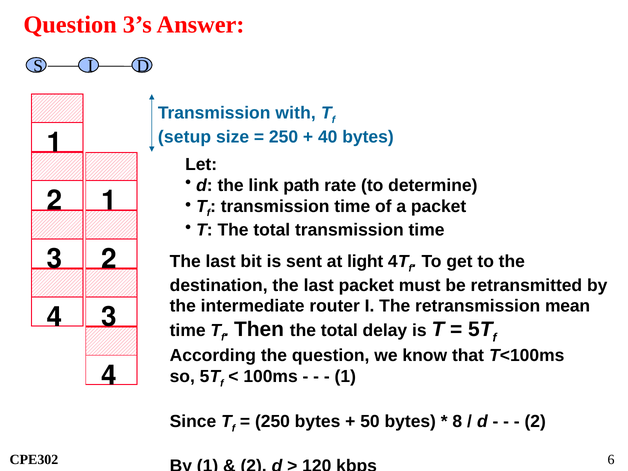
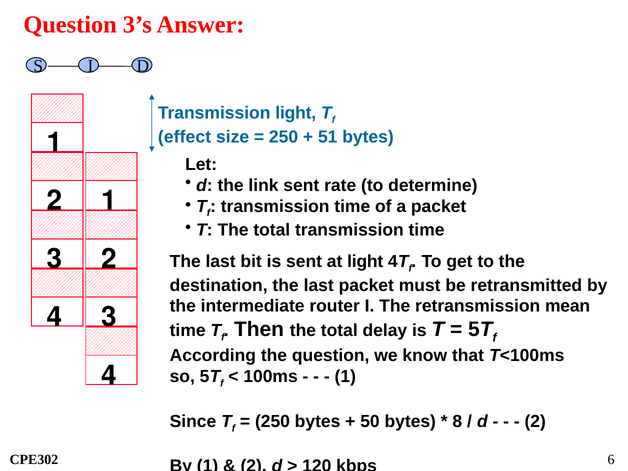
Transmission with: with -> light (296, 113)
setup: setup -> effect (185, 137)
40: 40 -> 51 (328, 137)
link path: path -> sent (301, 185)
